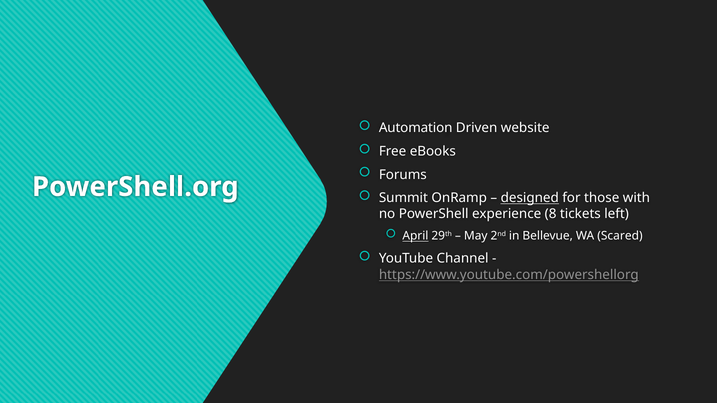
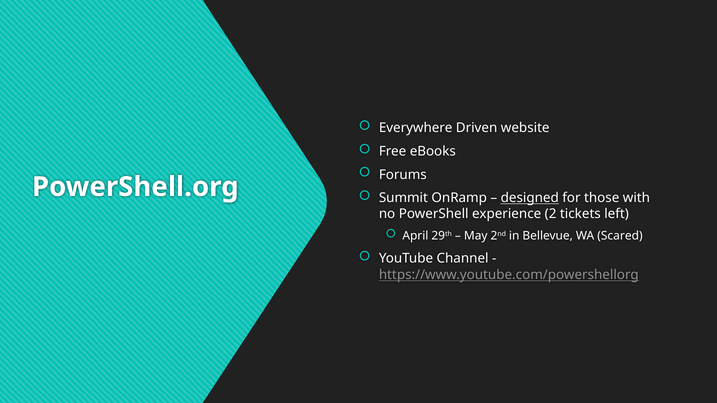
Automation: Automation -> Everywhere (416, 128)
8: 8 -> 2 (551, 214)
April underline: present -> none (415, 236)
